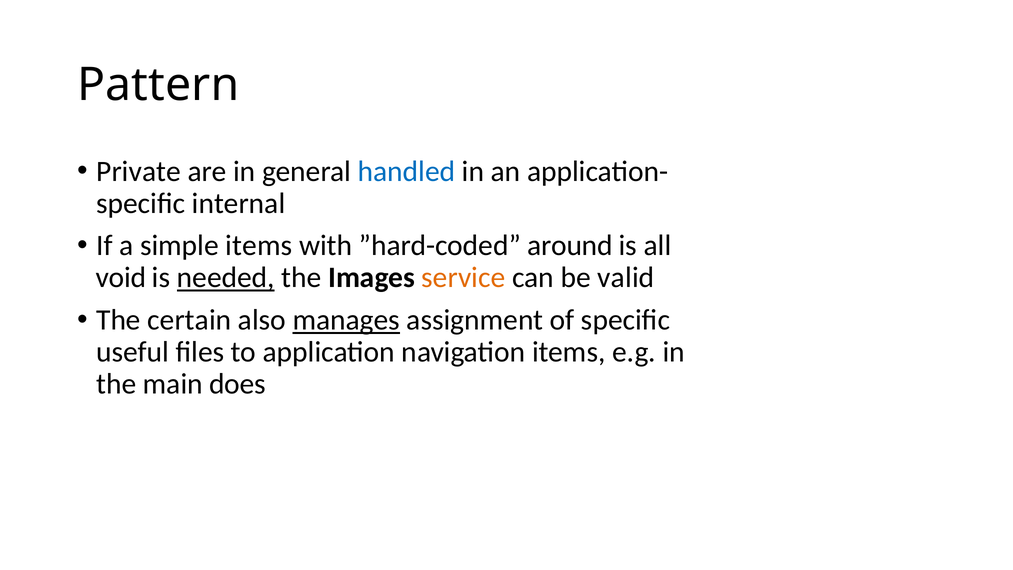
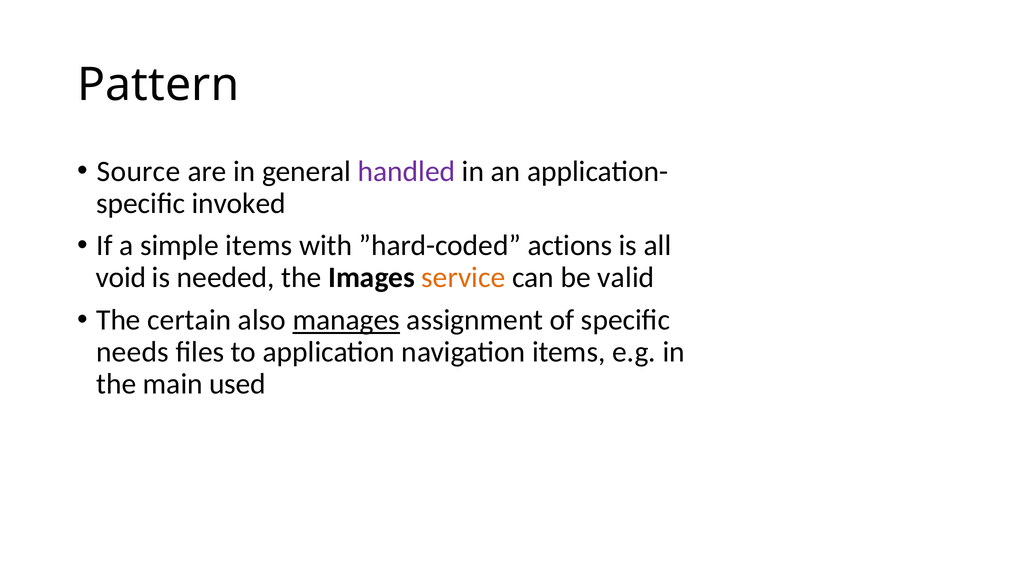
Private: Private -> Source (139, 171)
handled colour: blue -> purple (407, 171)
internal: internal -> invoked (239, 203)
around: around -> actions (570, 246)
needed underline: present -> none (226, 278)
useful: useful -> needs (132, 352)
does: does -> used (237, 384)
